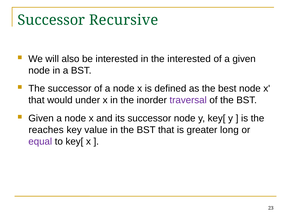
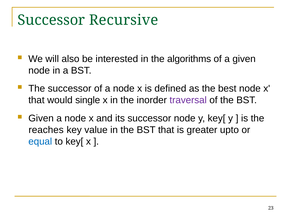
the interested: interested -> algorithms (189, 59)
under: under -> single (88, 100)
long: long -> upto (229, 130)
equal colour: purple -> blue (40, 142)
